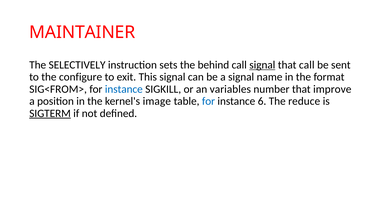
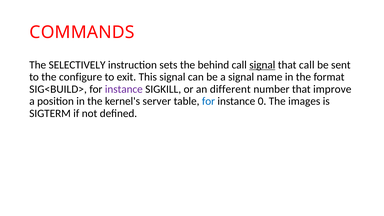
MAINTAINER: MAINTAINER -> COMMANDS (82, 32)
SIG<FROM>: SIG<FROM> -> SIG<BUILD> (58, 89)
instance colour: blue -> purple (124, 89)
variables: variables -> different (230, 89)
image: image -> server (157, 101)
6: 6 -> 0 (262, 101)
reduce: reduce -> images (304, 101)
SIGTERM underline: present -> none (50, 113)
